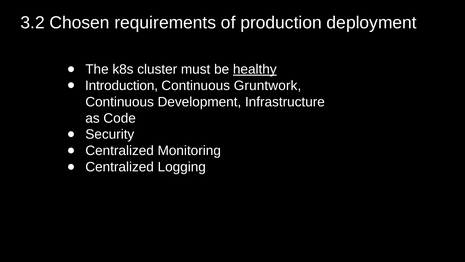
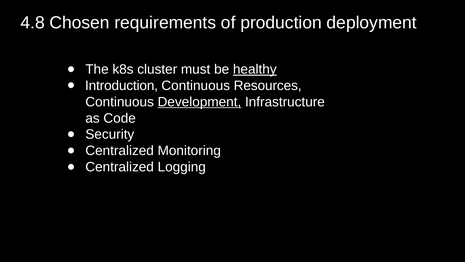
3.2: 3.2 -> 4.8 (33, 23)
Gruntwork: Gruntwork -> Resources (268, 85)
Development underline: none -> present (199, 102)
